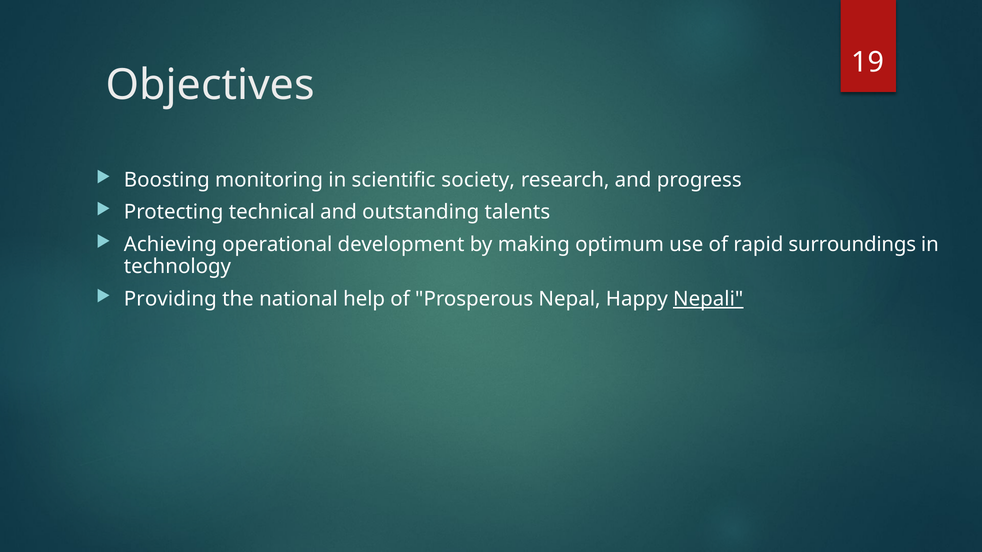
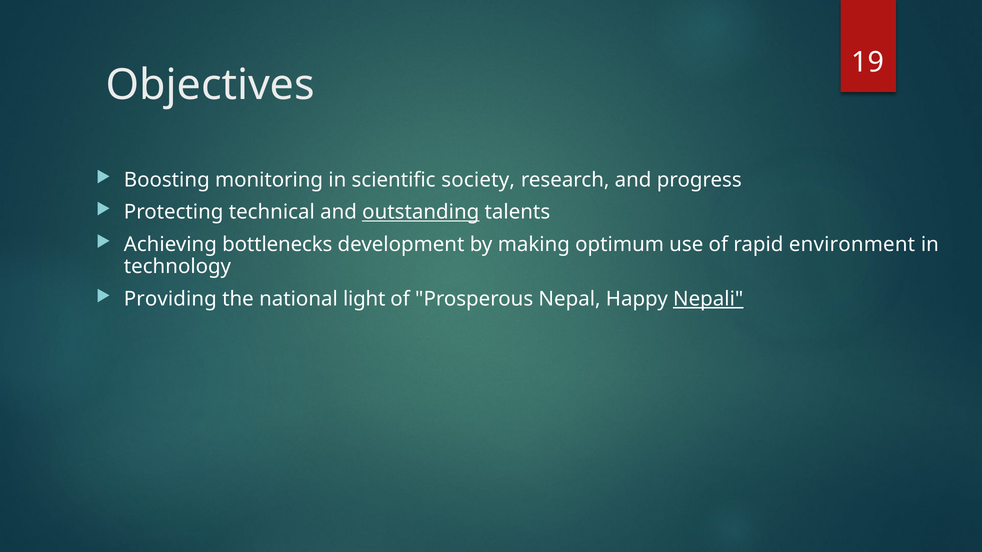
outstanding underline: none -> present (421, 212)
operational: operational -> bottlenecks (277, 245)
surroundings: surroundings -> environment (852, 245)
help: help -> light (364, 299)
